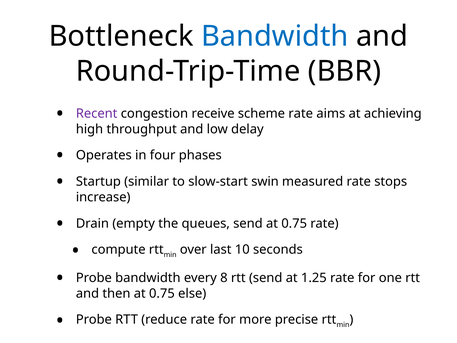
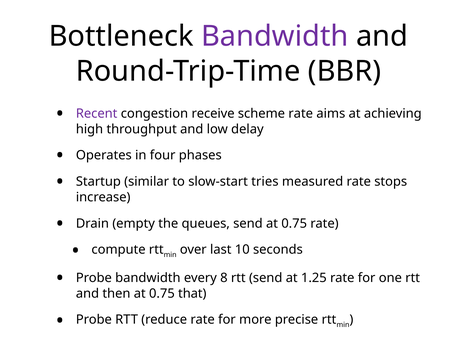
Bandwidth colour: blue -> purple (275, 36)
swin: swin -> tries (265, 181)
else: else -> that (192, 293)
